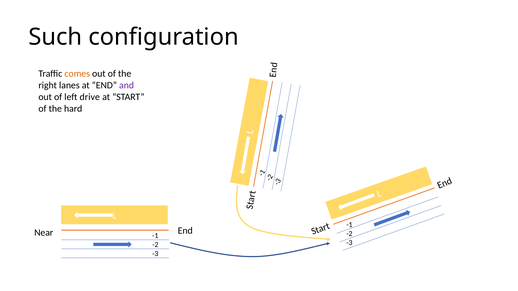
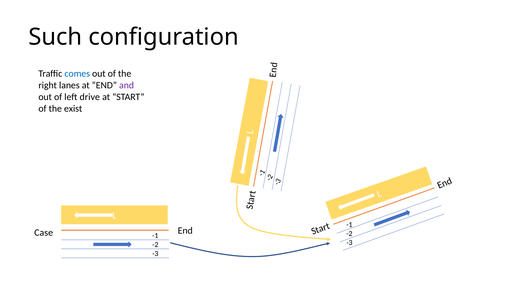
comes colour: orange -> blue (77, 74)
hard: hard -> exist (73, 109)
Near: Near -> Case (44, 233)
